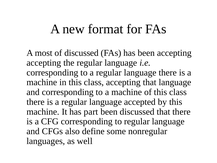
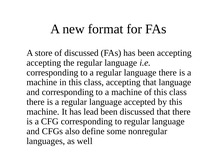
most: most -> store (44, 53)
part: part -> lead (91, 112)
